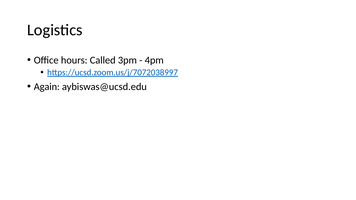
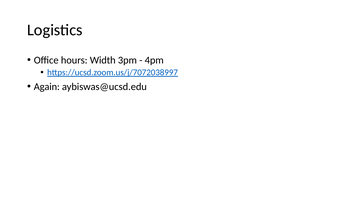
Called: Called -> Width (103, 60)
